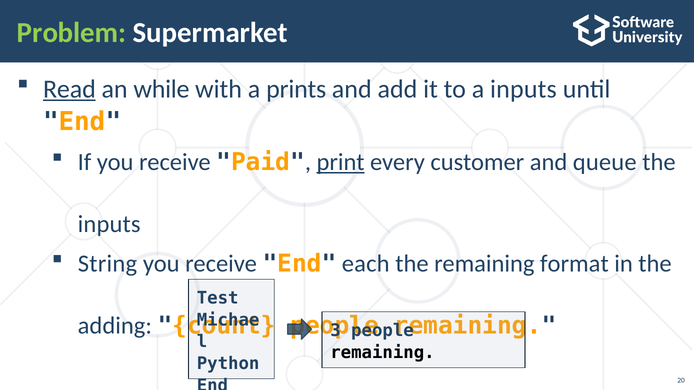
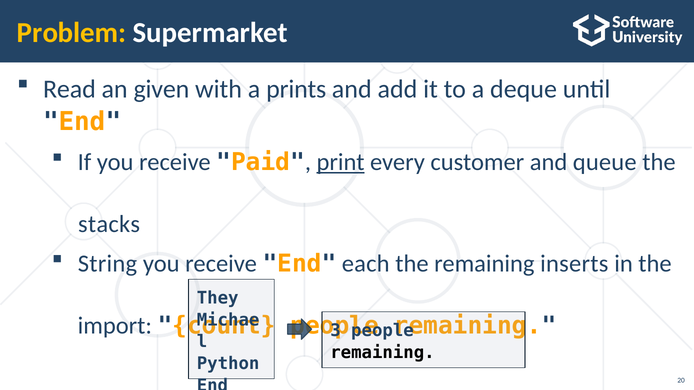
Problem colour: light green -> yellow (72, 33)
Read underline: present -> none (69, 89)
while: while -> given (161, 89)
a inputs: inputs -> deque (524, 89)
inputs: inputs -> stacks (109, 224)
format: format -> inserts (574, 264)
Test: Test -> They (218, 298)
adding: adding -> import (115, 326)
